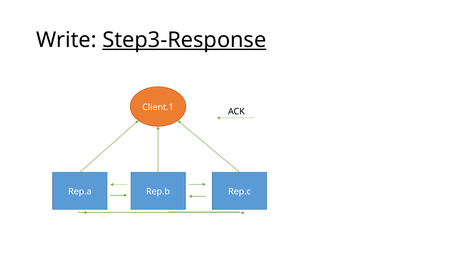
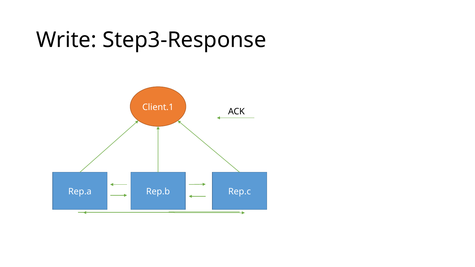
Step3-Response underline: present -> none (184, 40)
